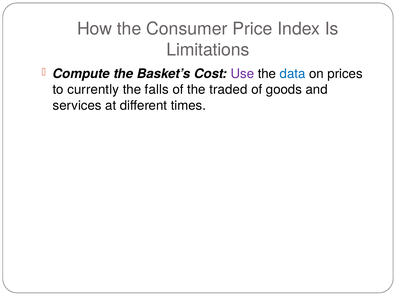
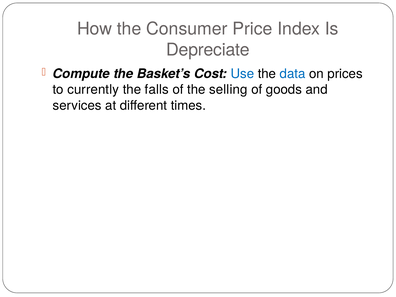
Limitations: Limitations -> Depreciate (208, 50)
Use colour: purple -> blue (242, 74)
traded: traded -> selling (228, 90)
